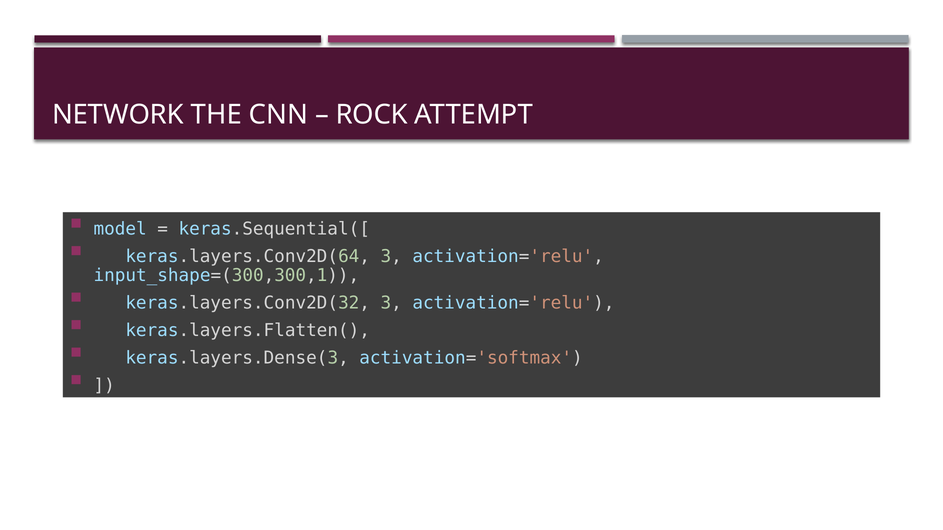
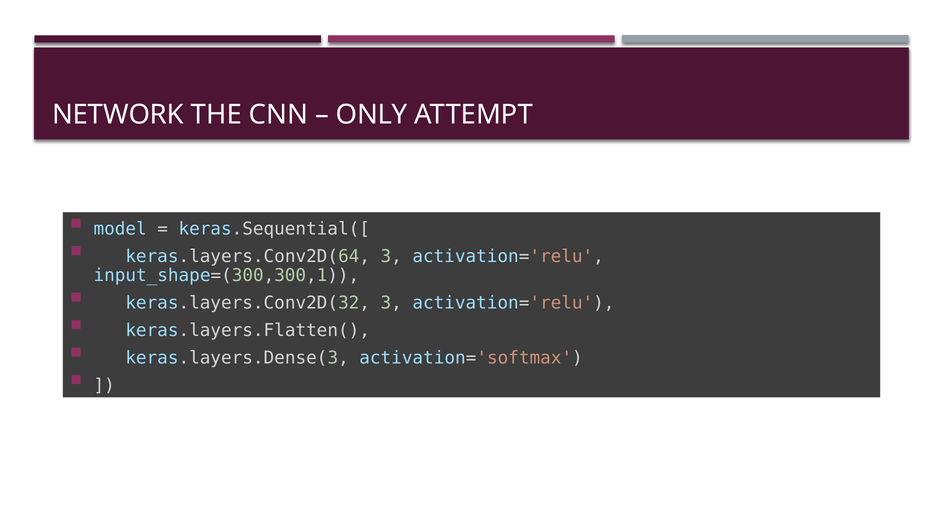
ROCK: ROCK -> ONLY (372, 115)
